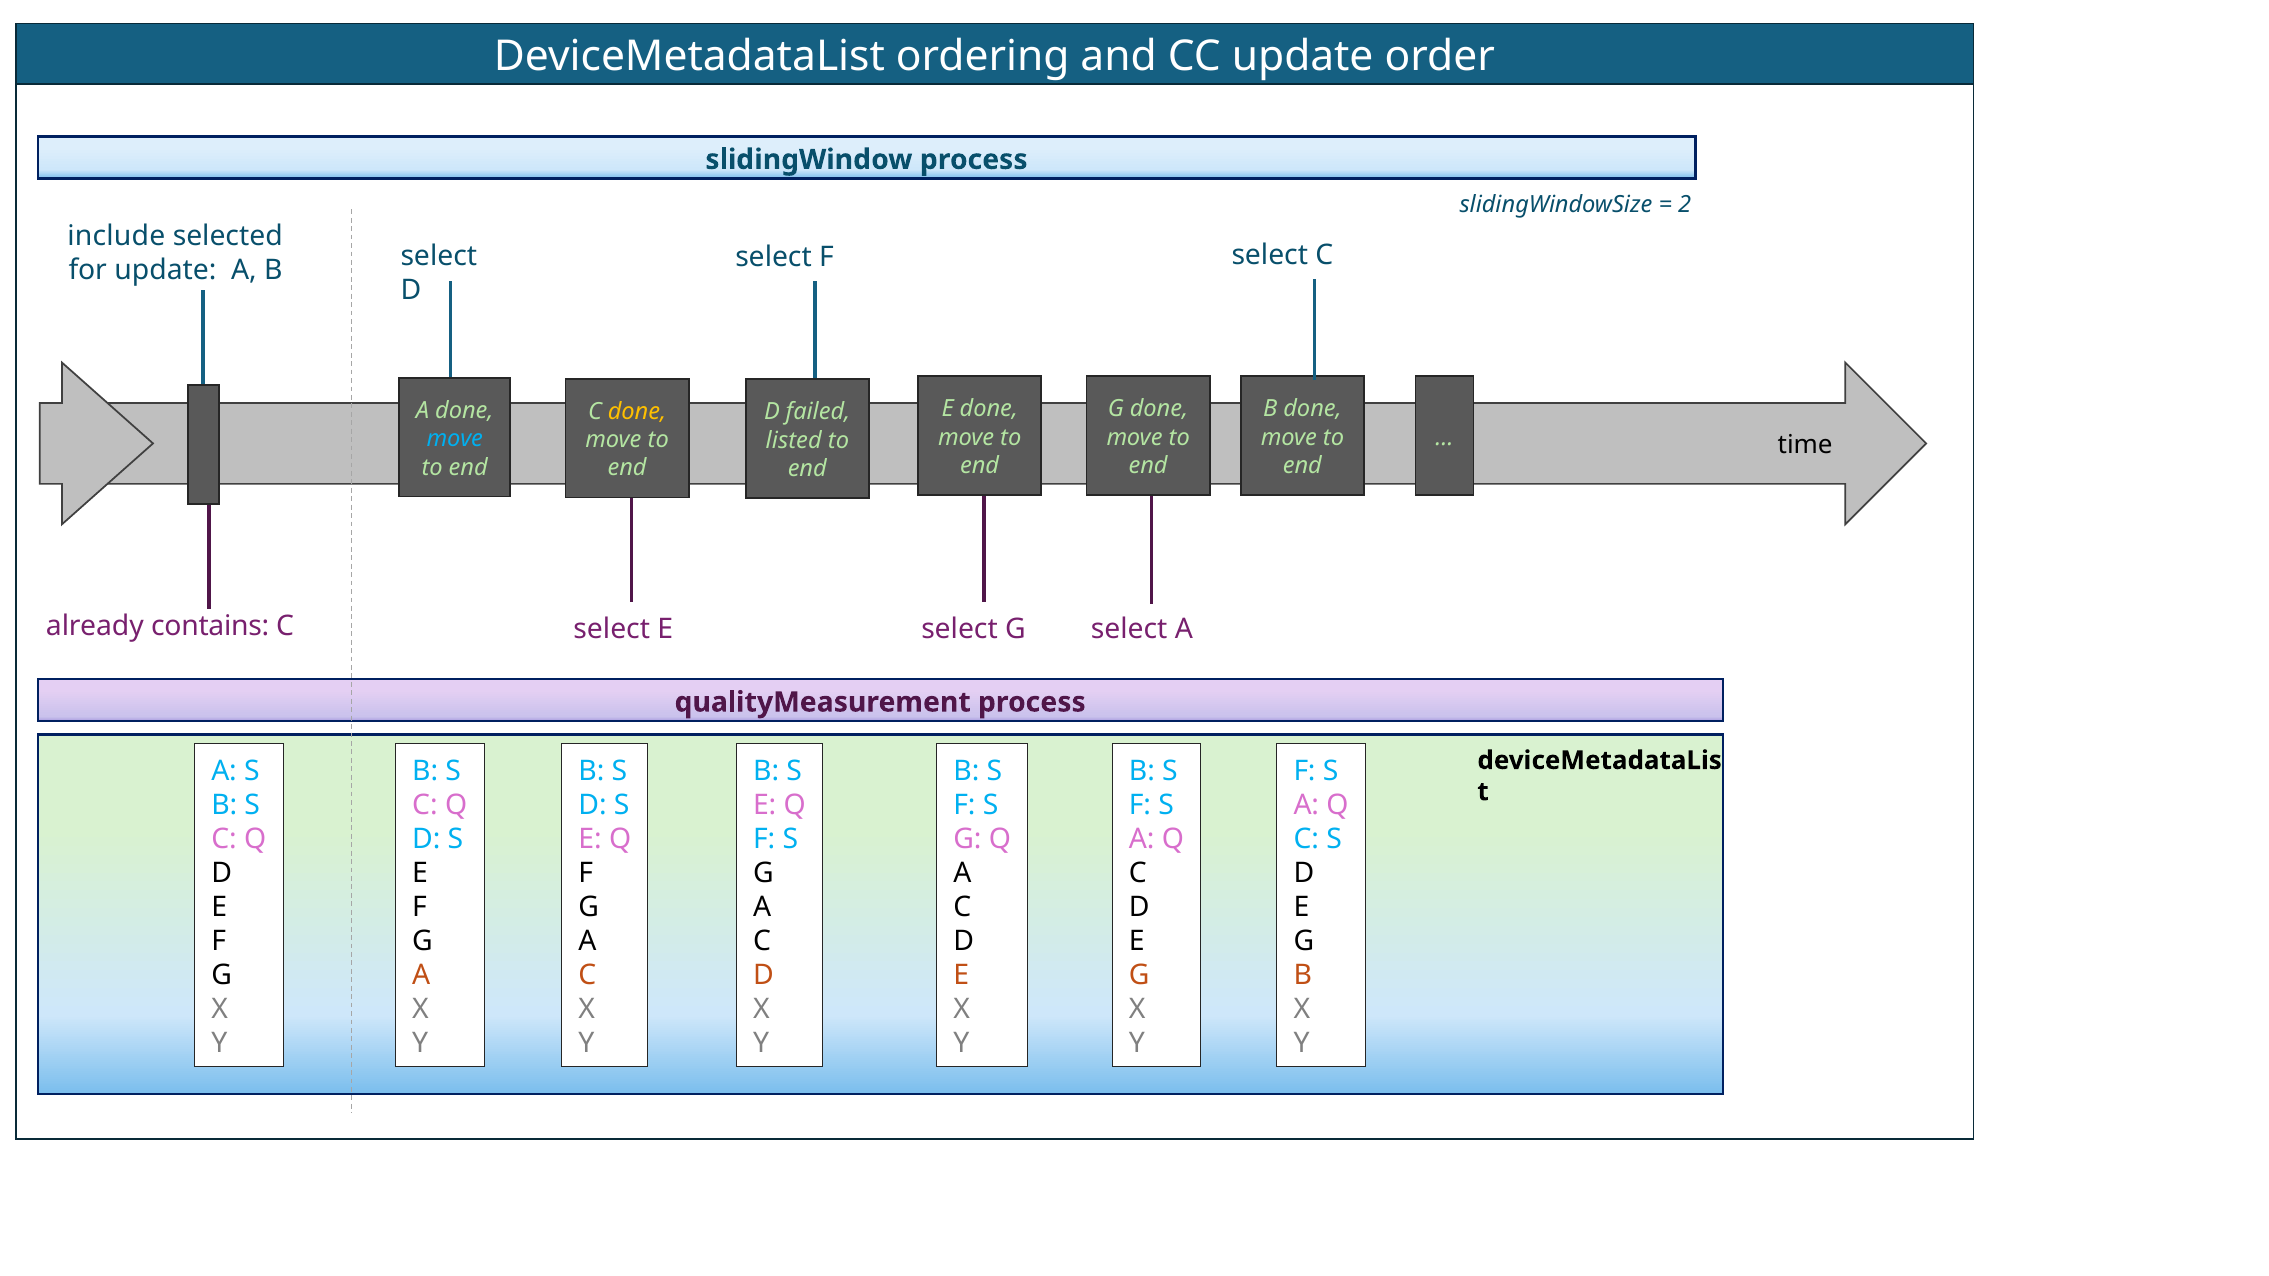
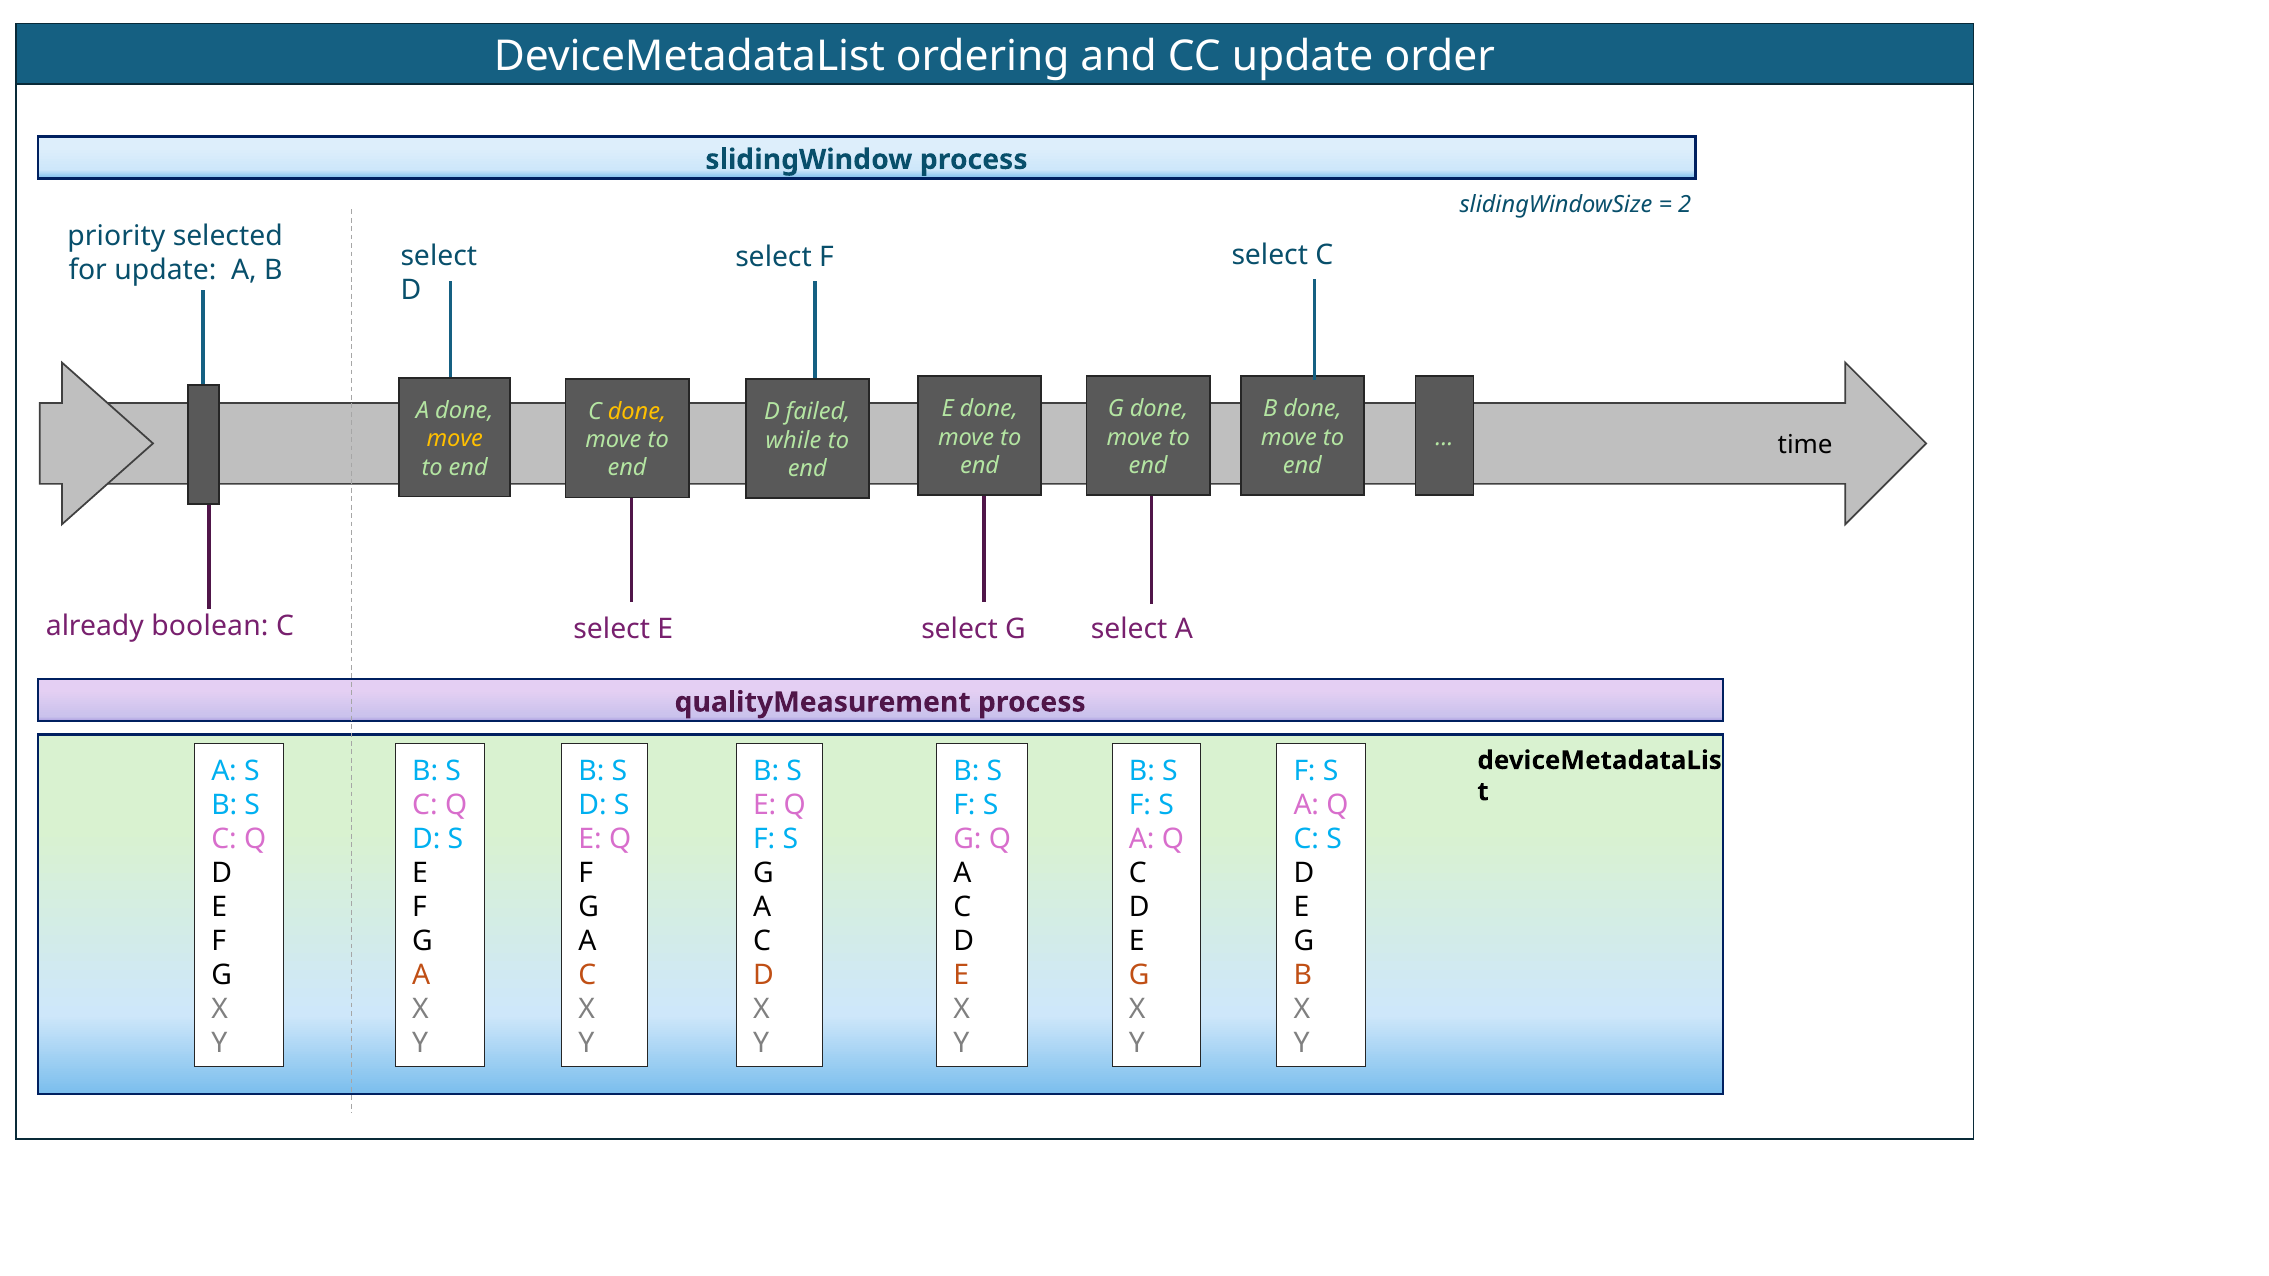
include: include -> priority (116, 237)
move colour: light blue -> yellow (455, 439)
listed: listed -> while (794, 440)
contains: contains -> boolean (210, 626)
